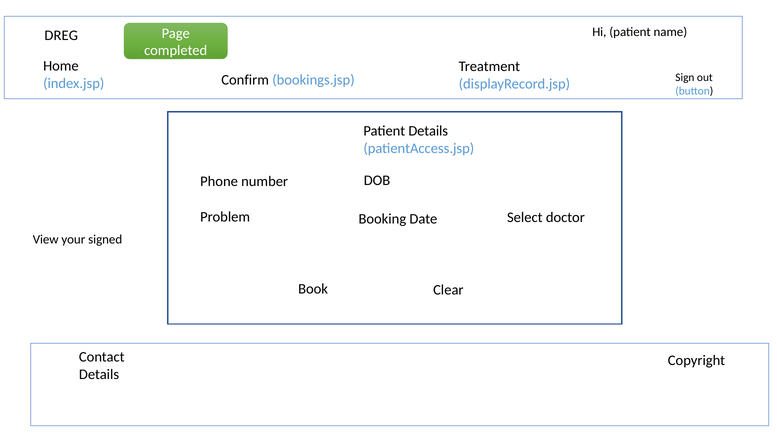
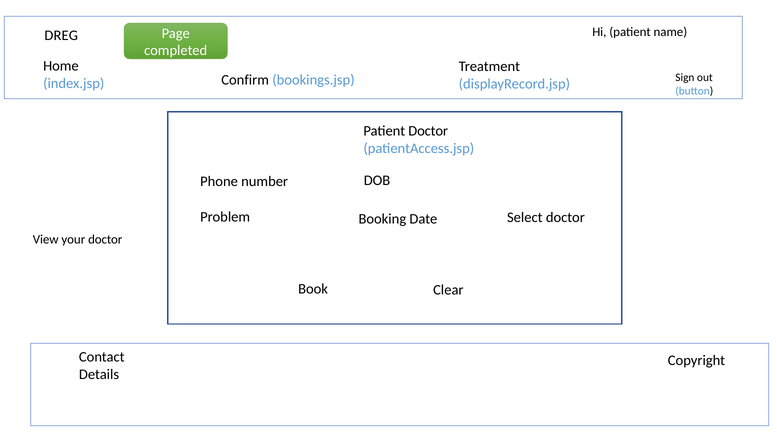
Patient Details: Details -> Doctor (428, 131)
your signed: signed -> doctor (105, 239)
